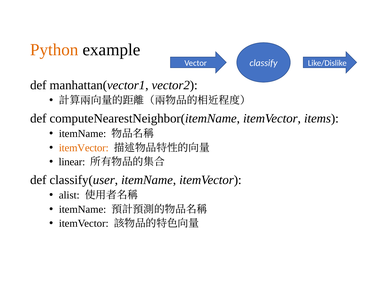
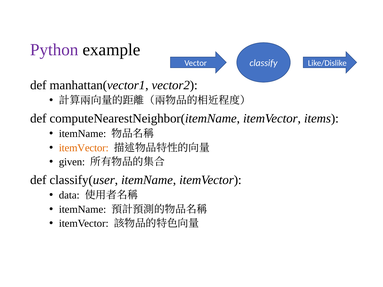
Python colour: orange -> purple (54, 50)
linear: linear -> given (72, 162)
alist: alist -> data (69, 195)
